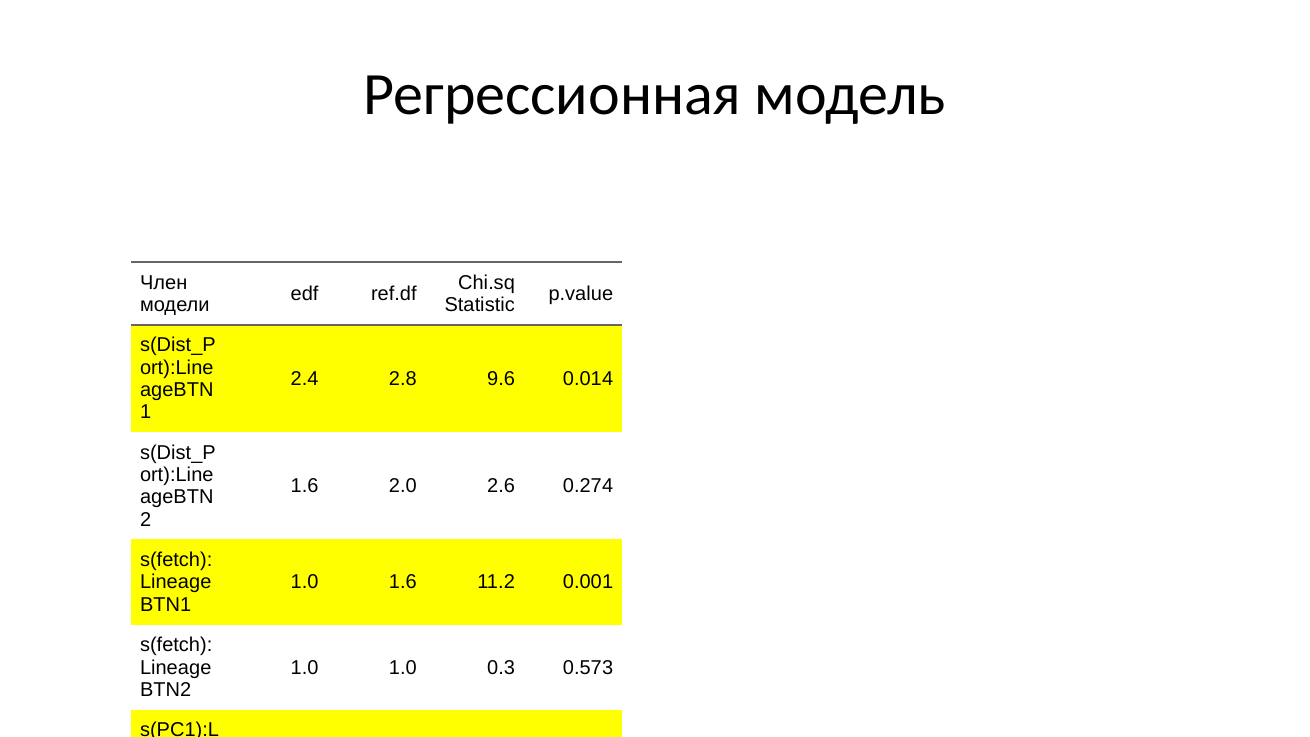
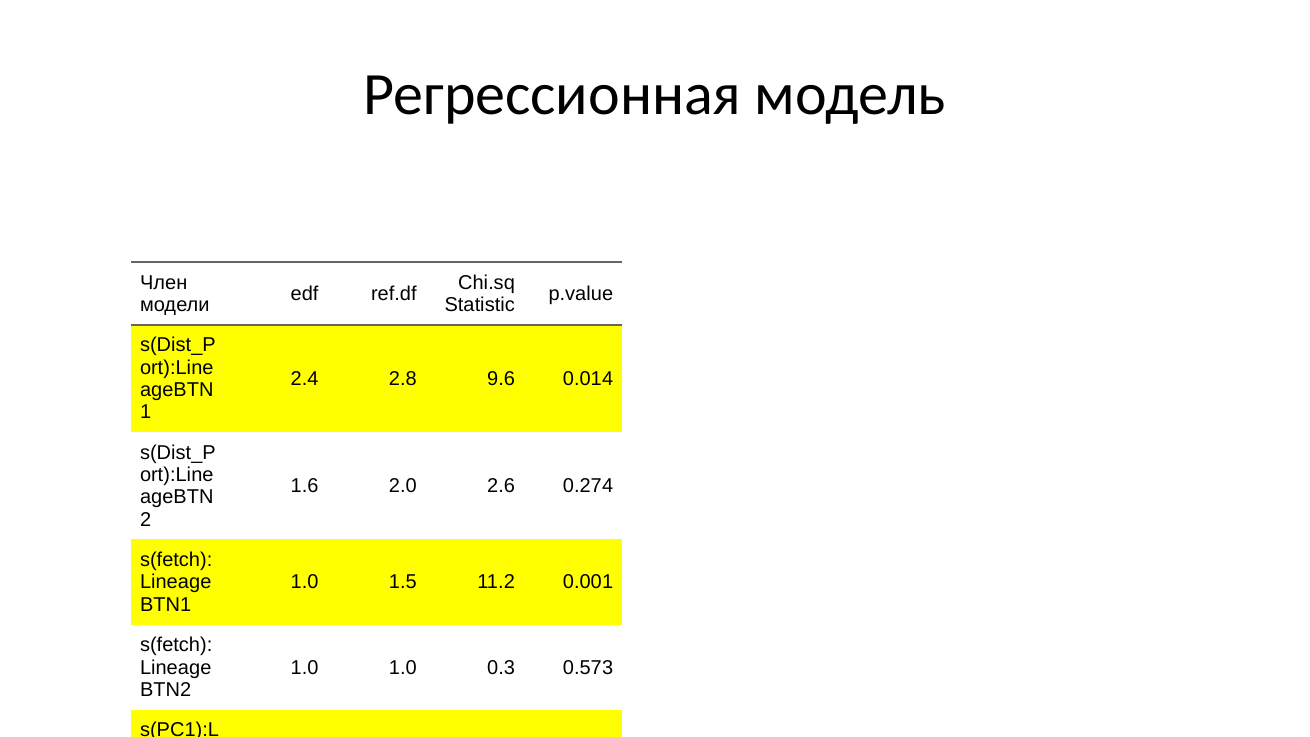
1.0 1.6: 1.6 -> 1.5 (403, 582)
